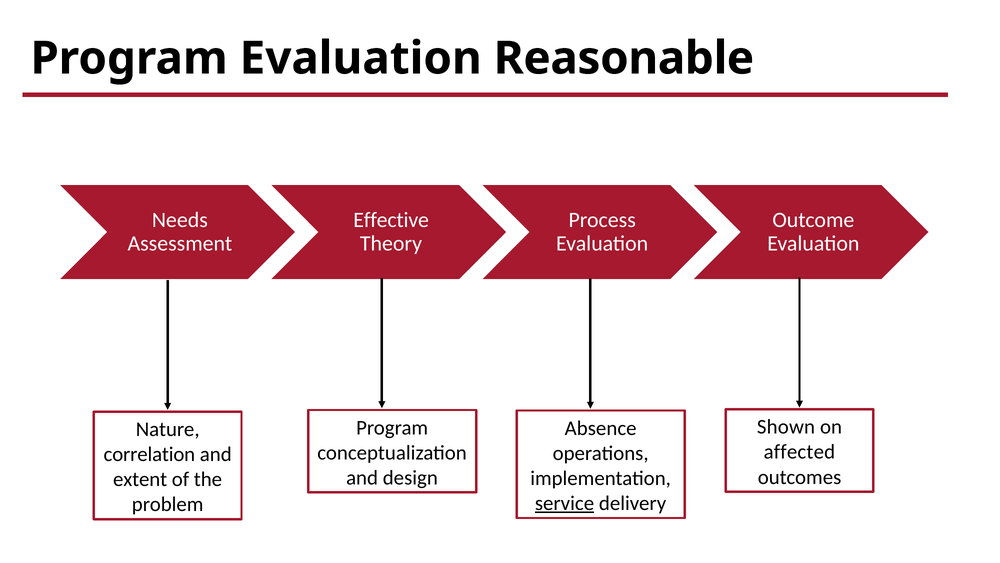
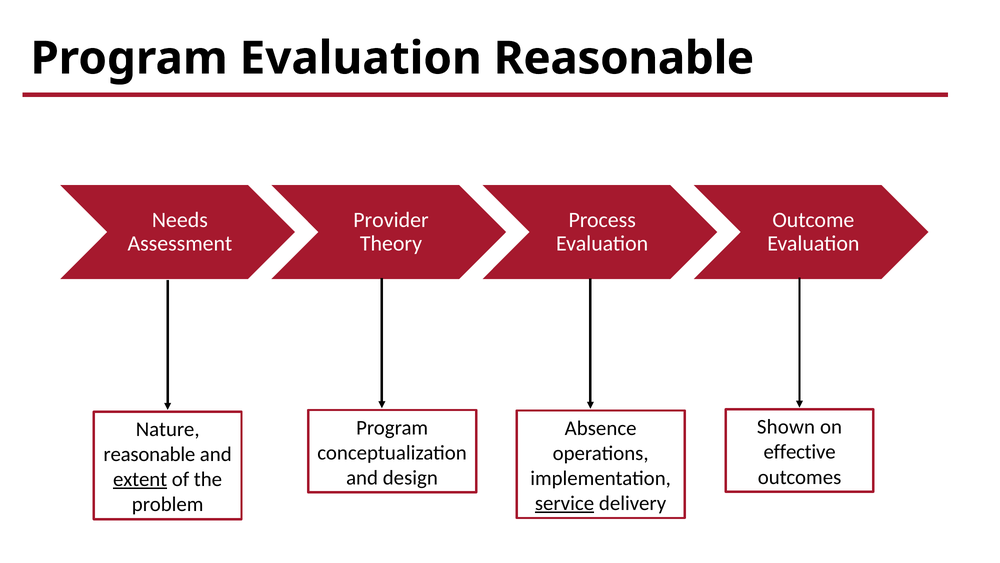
Effective: Effective -> Provider (391, 220)
affected: affected -> effective (800, 452)
correlation: correlation -> reasonable (149, 454)
extent underline: none -> present (140, 479)
